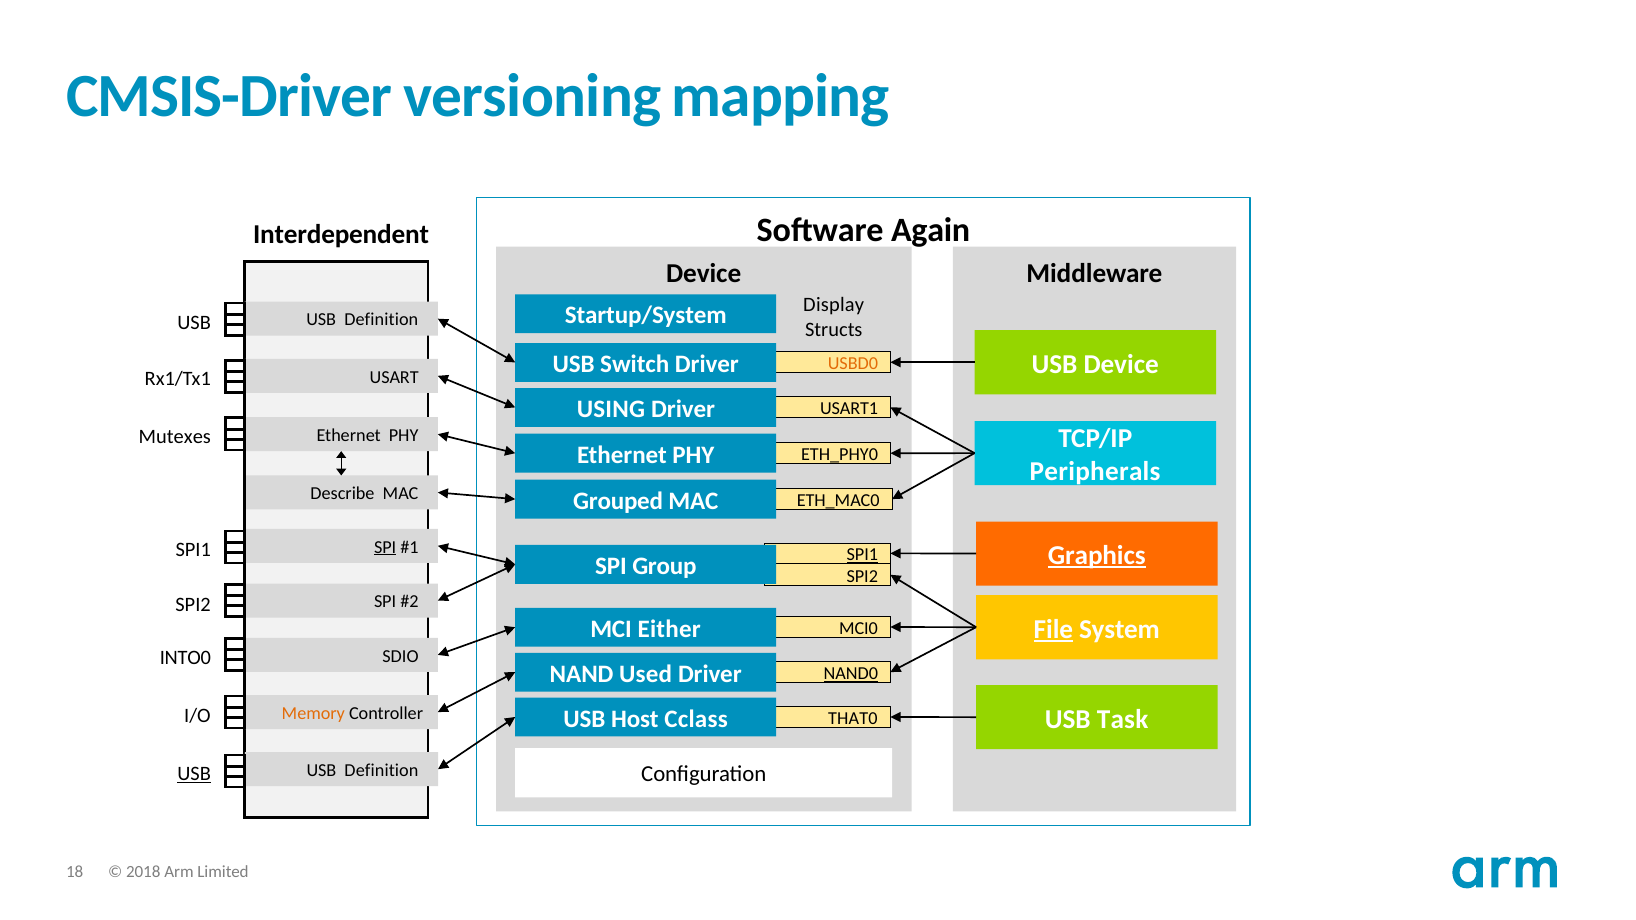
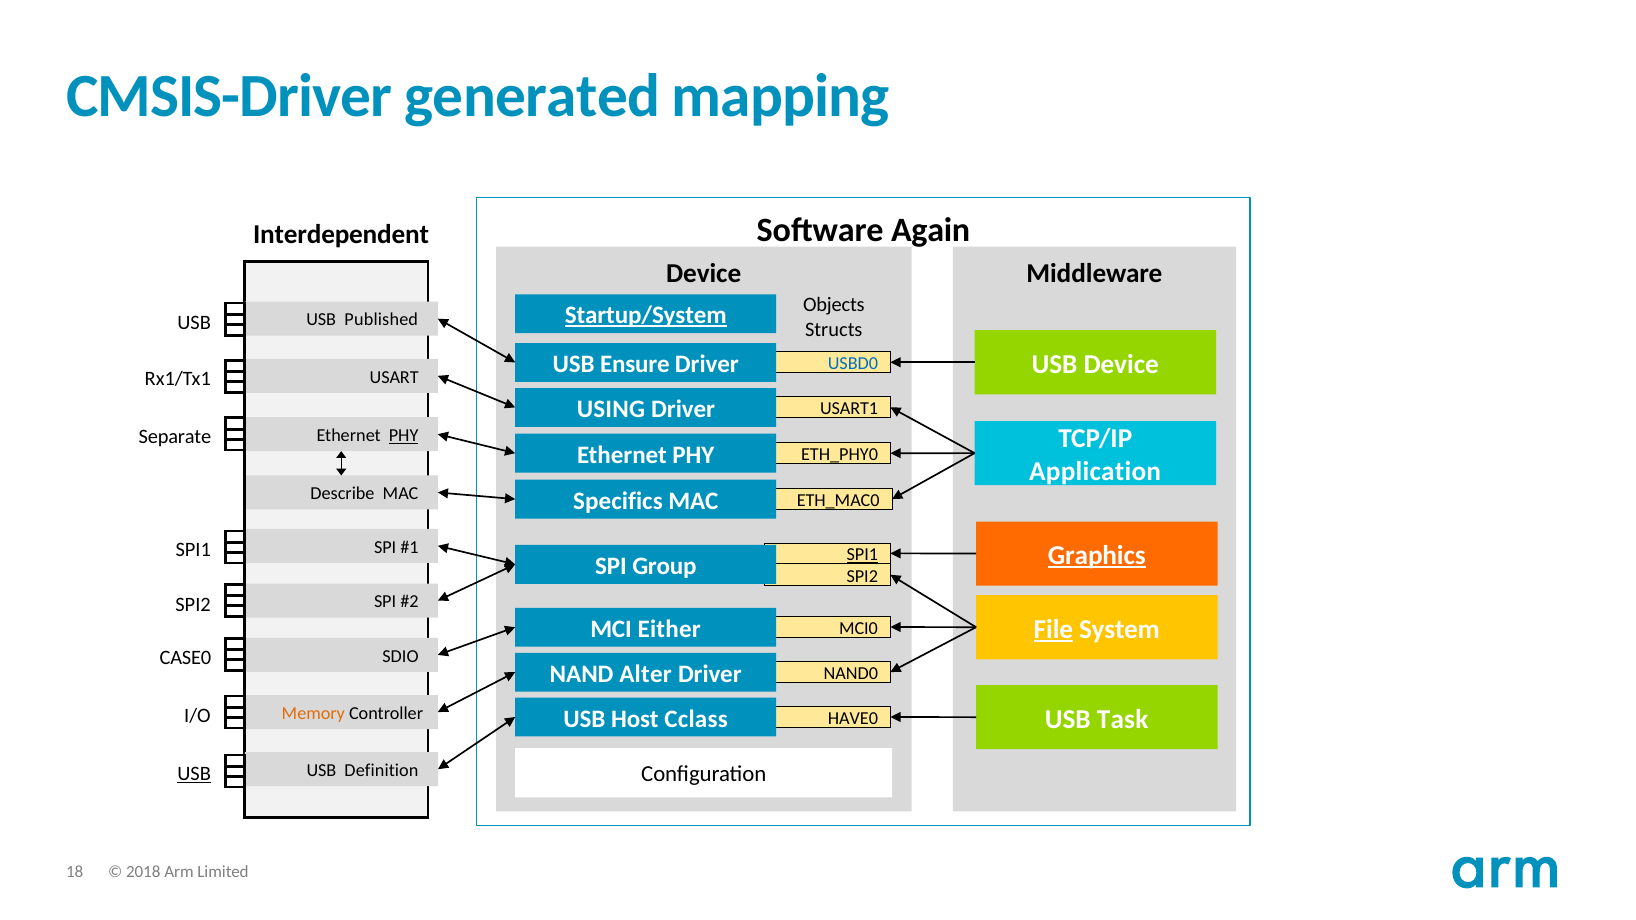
versioning: versioning -> generated (532, 96)
Display: Display -> Objects (834, 305)
Startup/System underline: none -> present (646, 315)
Definition: Definition -> Published (381, 320)
Switch: Switch -> Ensure (635, 364)
USBD0 colour: orange -> blue (853, 364)
PHY underline: none -> present (404, 436)
Mutexes: Mutexes -> Separate (175, 437)
Peripherals: Peripherals -> Application (1095, 472)
Grouped: Grouped -> Specifics (618, 501)
SPI underline: present -> none (385, 547)
INTO0: INTO0 -> CASE0 (185, 658)
Used: Used -> Alter (646, 674)
NAND0 underline: present -> none (851, 673)
THAT0: THAT0 -> HAVE0 (853, 718)
